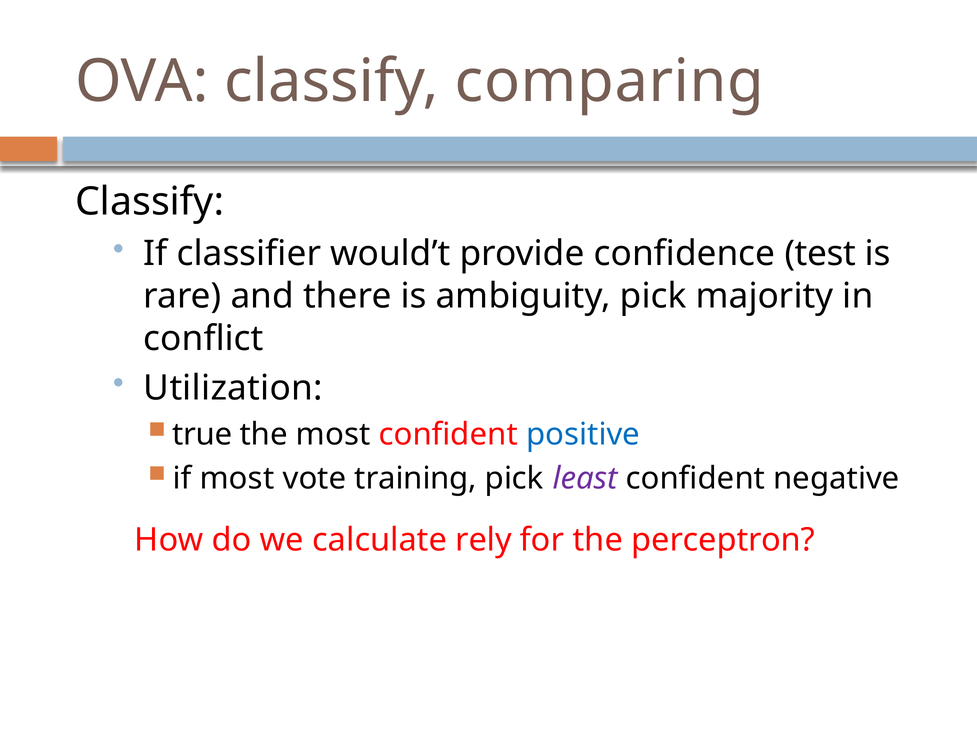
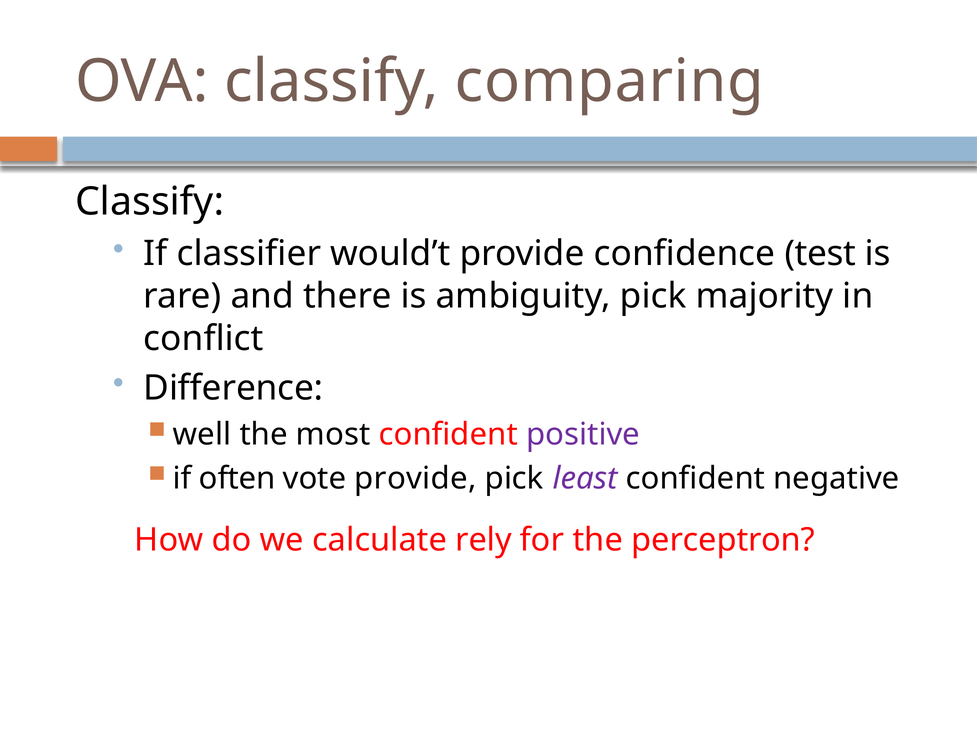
Utilization: Utilization -> Difference (233, 389)
true: true -> well (202, 435)
positive colour: blue -> purple (583, 435)
if most: most -> often (237, 479)
vote training: training -> provide (415, 479)
